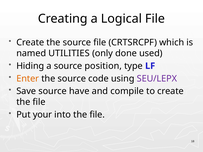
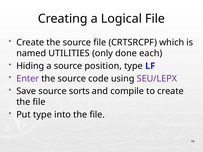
used: used -> each (151, 53)
Enter colour: orange -> purple (28, 79)
have: have -> sorts (79, 91)
Put your: your -> type (42, 115)
